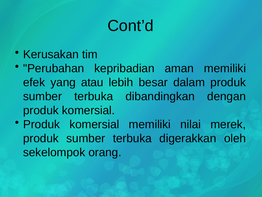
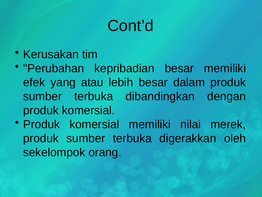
kepribadian aman: aman -> besar (179, 68)
